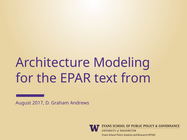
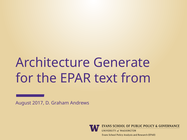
Modeling: Modeling -> Generate (122, 63)
